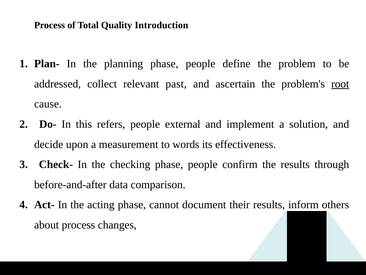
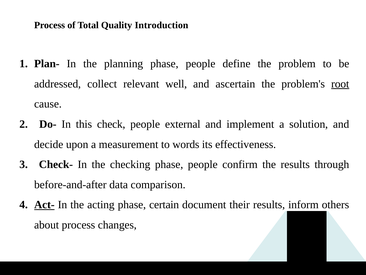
past: past -> well (176, 84)
refers: refers -> check (111, 124)
Act- underline: none -> present (44, 204)
cannot: cannot -> certain (164, 204)
